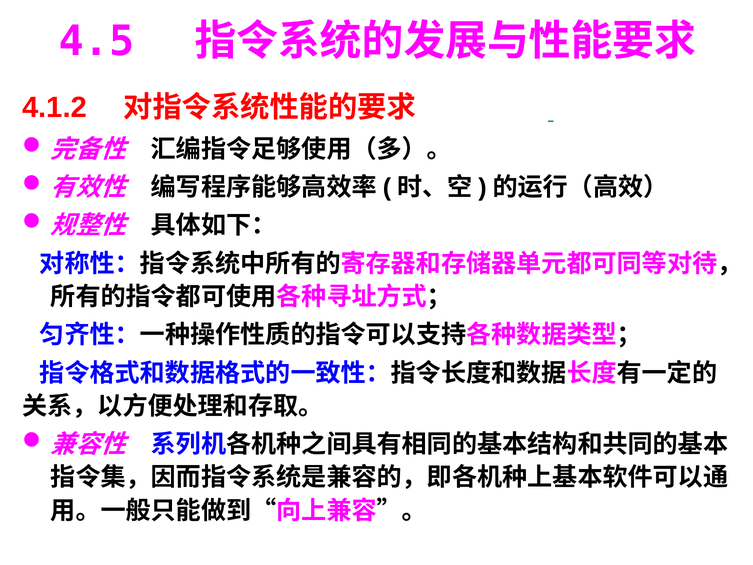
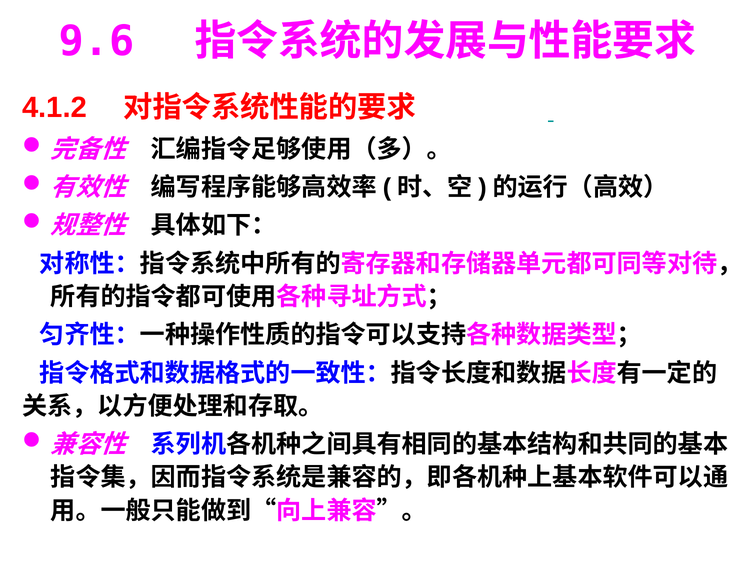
4.5: 4.5 -> 9.6 (97, 42)
